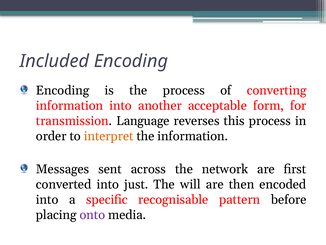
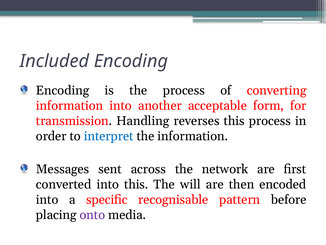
Language: Language -> Handling (143, 121)
interpret colour: orange -> blue (109, 136)
into just: just -> this (136, 184)
